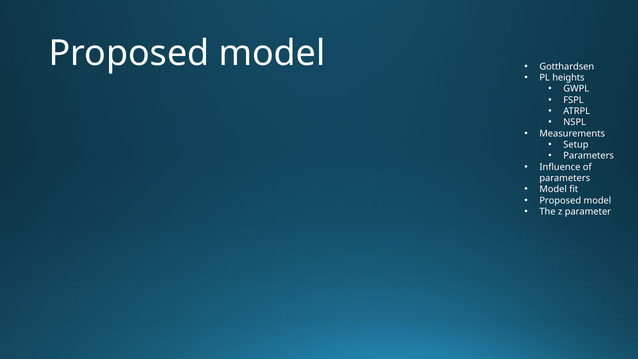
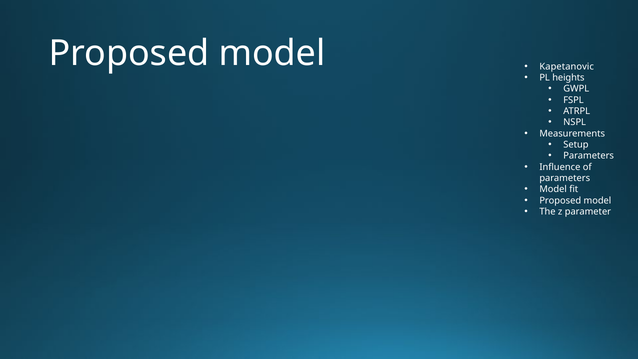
Gotthardsen: Gotthardsen -> Kapetanovic (567, 66)
